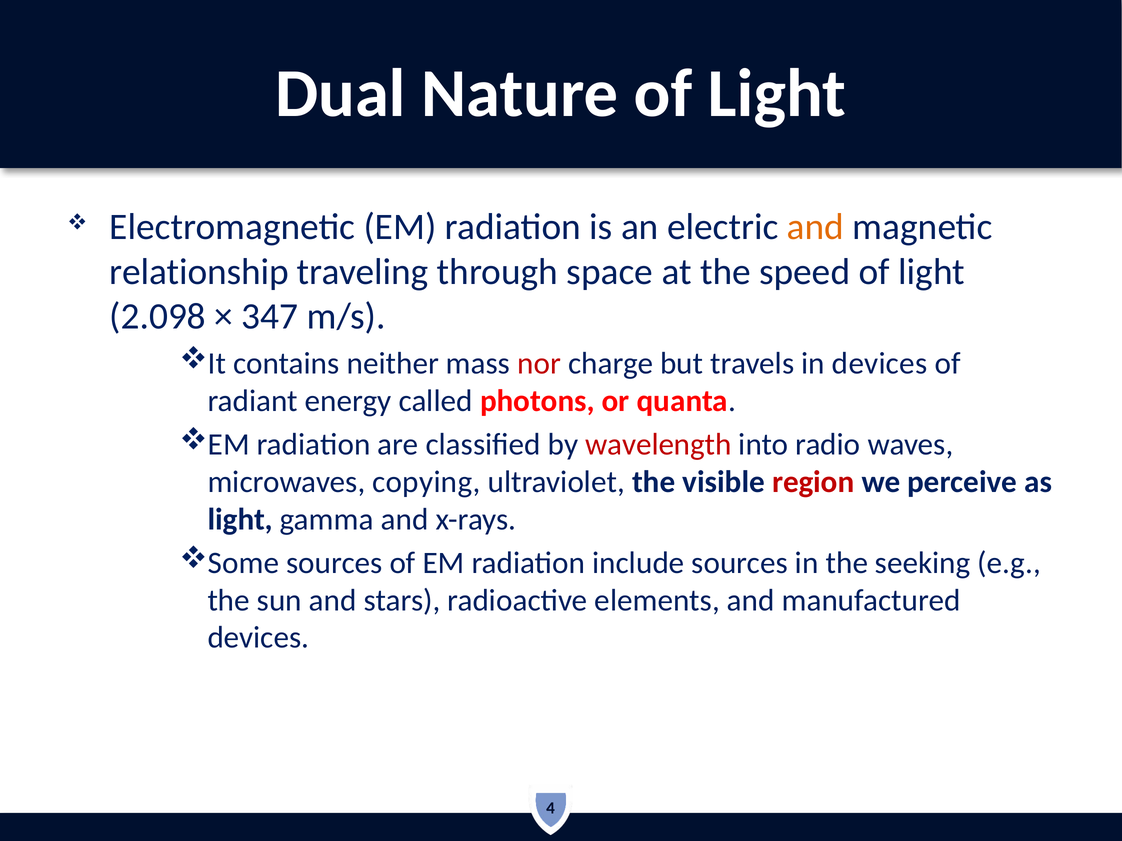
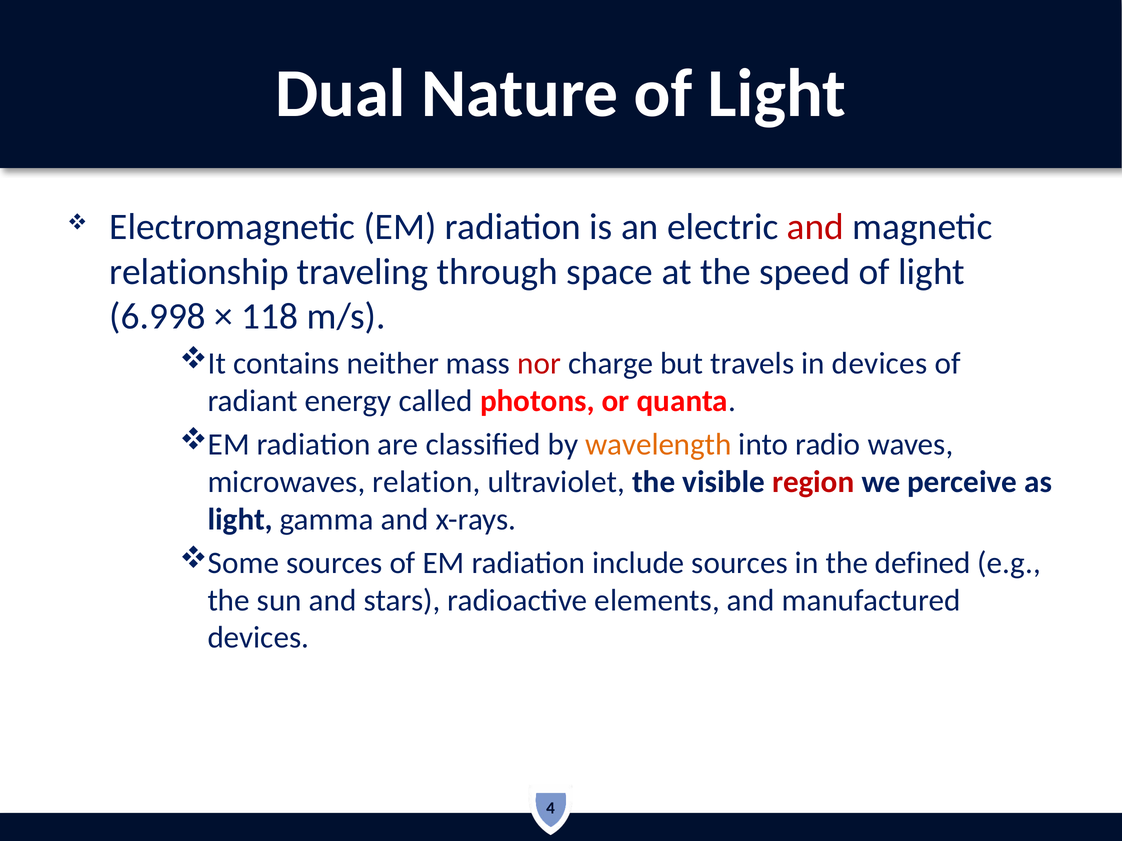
and colour: orange -> red (815, 227)
2.098: 2.098 -> 6.998 (158, 317)
347: 347 -> 118 (270, 317)
wavelength colour: red -> orange (658, 445)
copying: copying -> relation (426, 482)
seeking: seeking -> defined (923, 563)
